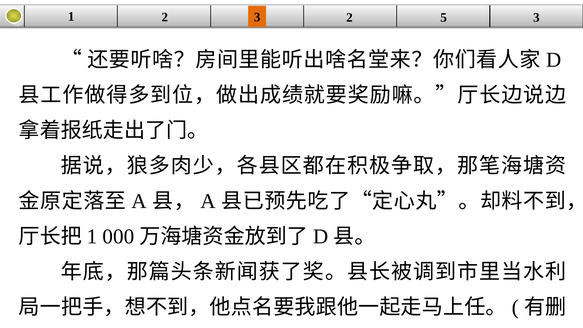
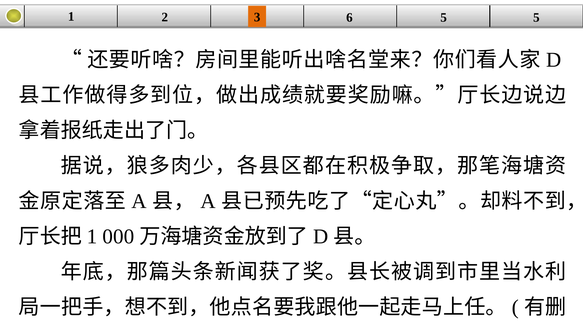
3 2: 2 -> 6 (349, 17)
5 3: 3 -> 5 (536, 18)
